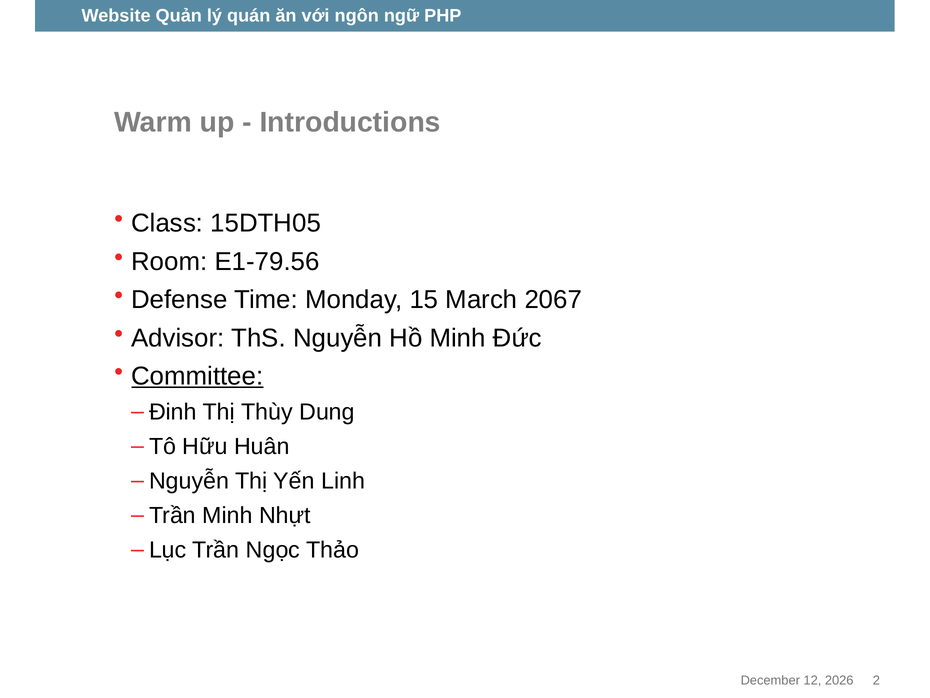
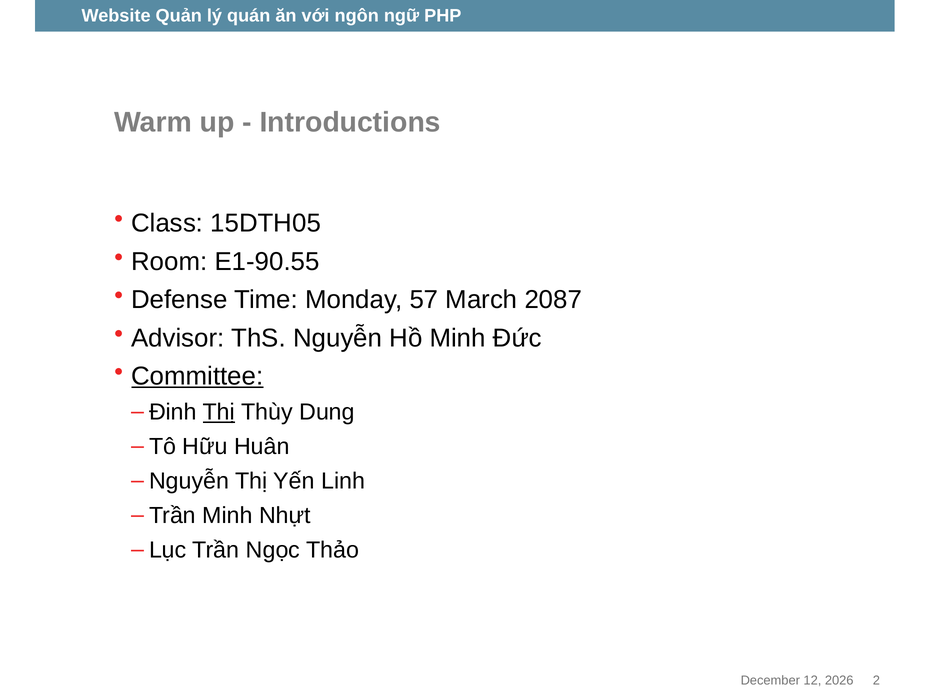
E1-79.56: E1-79.56 -> E1-90.55 (267, 261)
15: 15 -> 57 (424, 300)
2067: 2067 -> 2087 (553, 300)
Thị underline: none -> present (219, 412)
